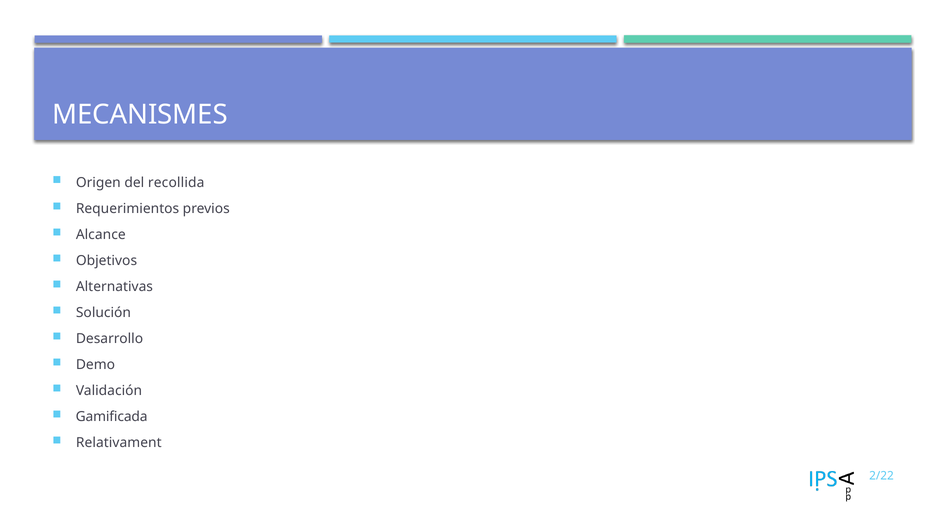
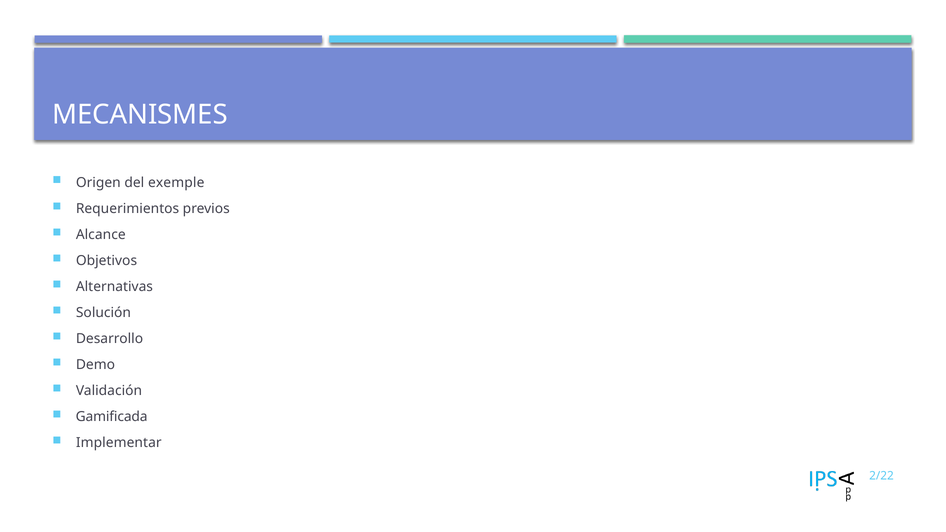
recollida: recollida -> exemple (176, 183)
Relativament: Relativament -> Implementar (119, 443)
